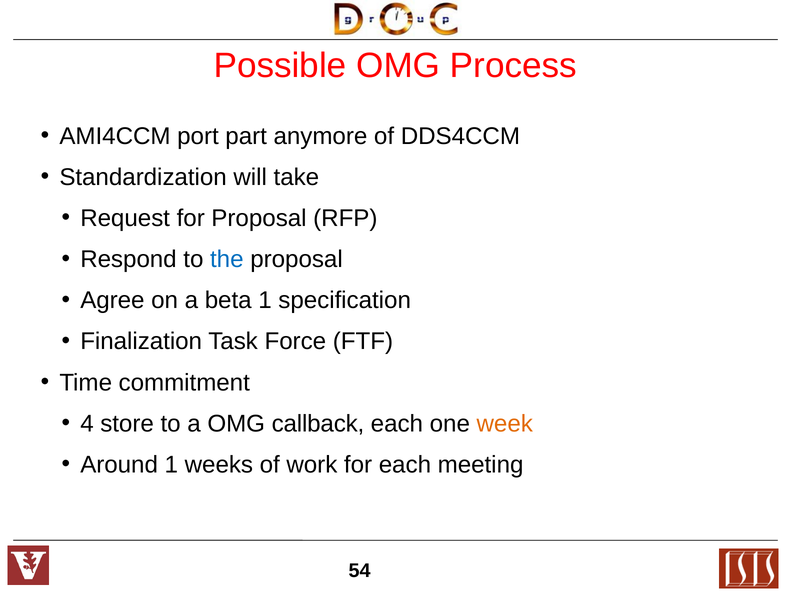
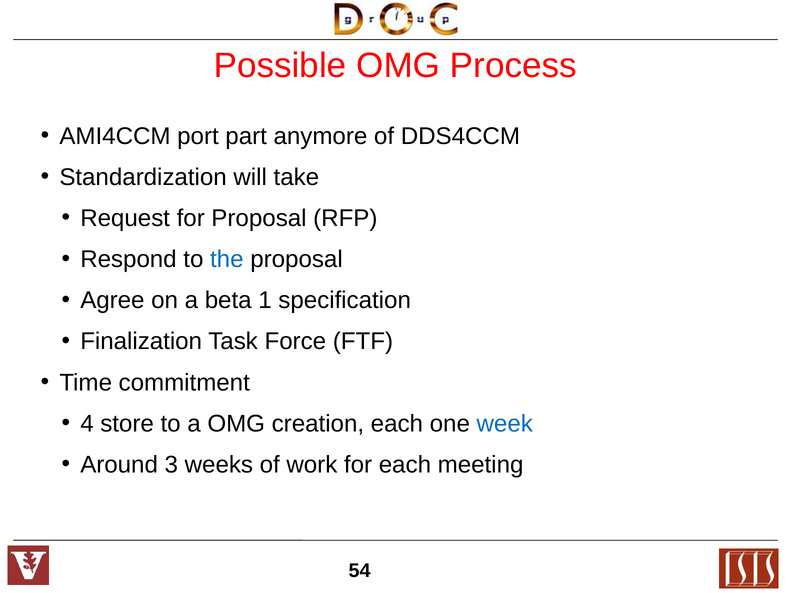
callback: callback -> creation (318, 424)
week colour: orange -> blue (505, 424)
Around 1: 1 -> 3 (171, 465)
